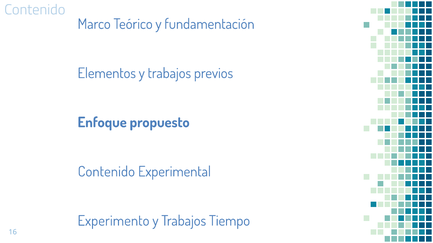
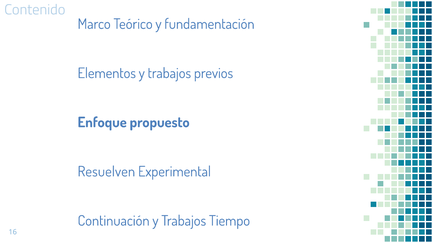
Contenido: Contenido -> Resuelven (106, 172)
Experimento: Experimento -> Continuación (114, 221)
